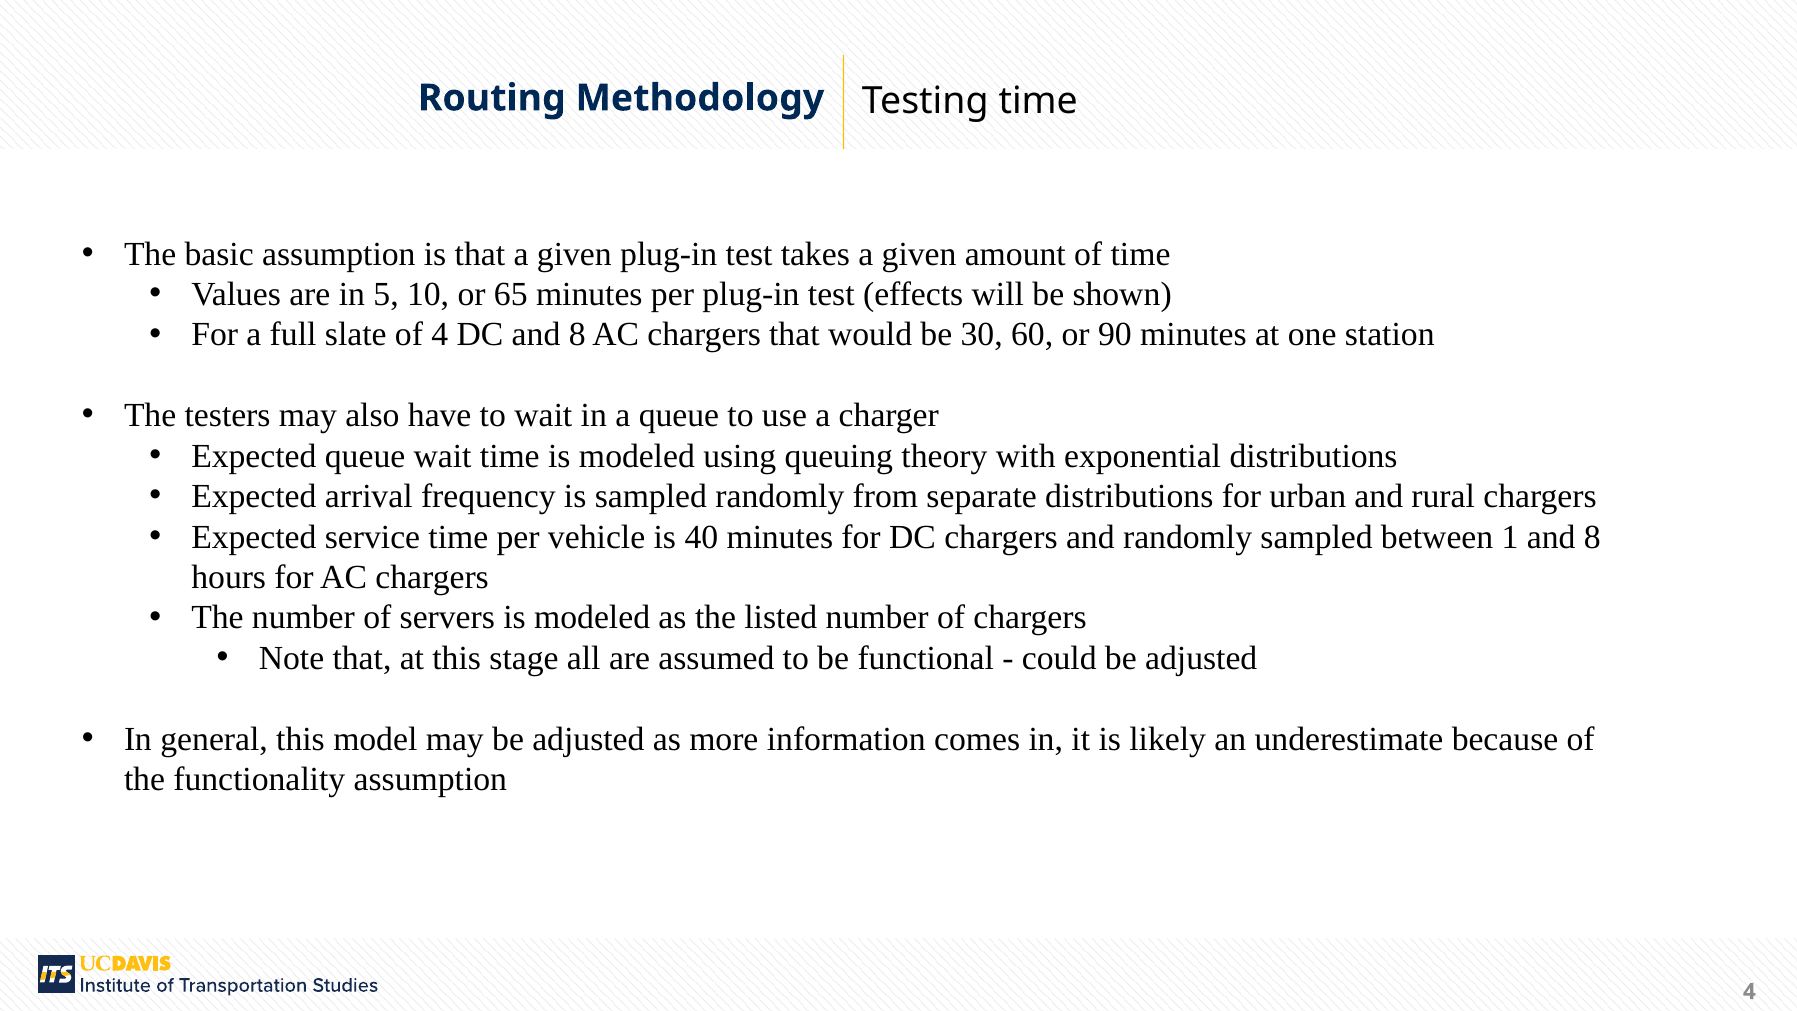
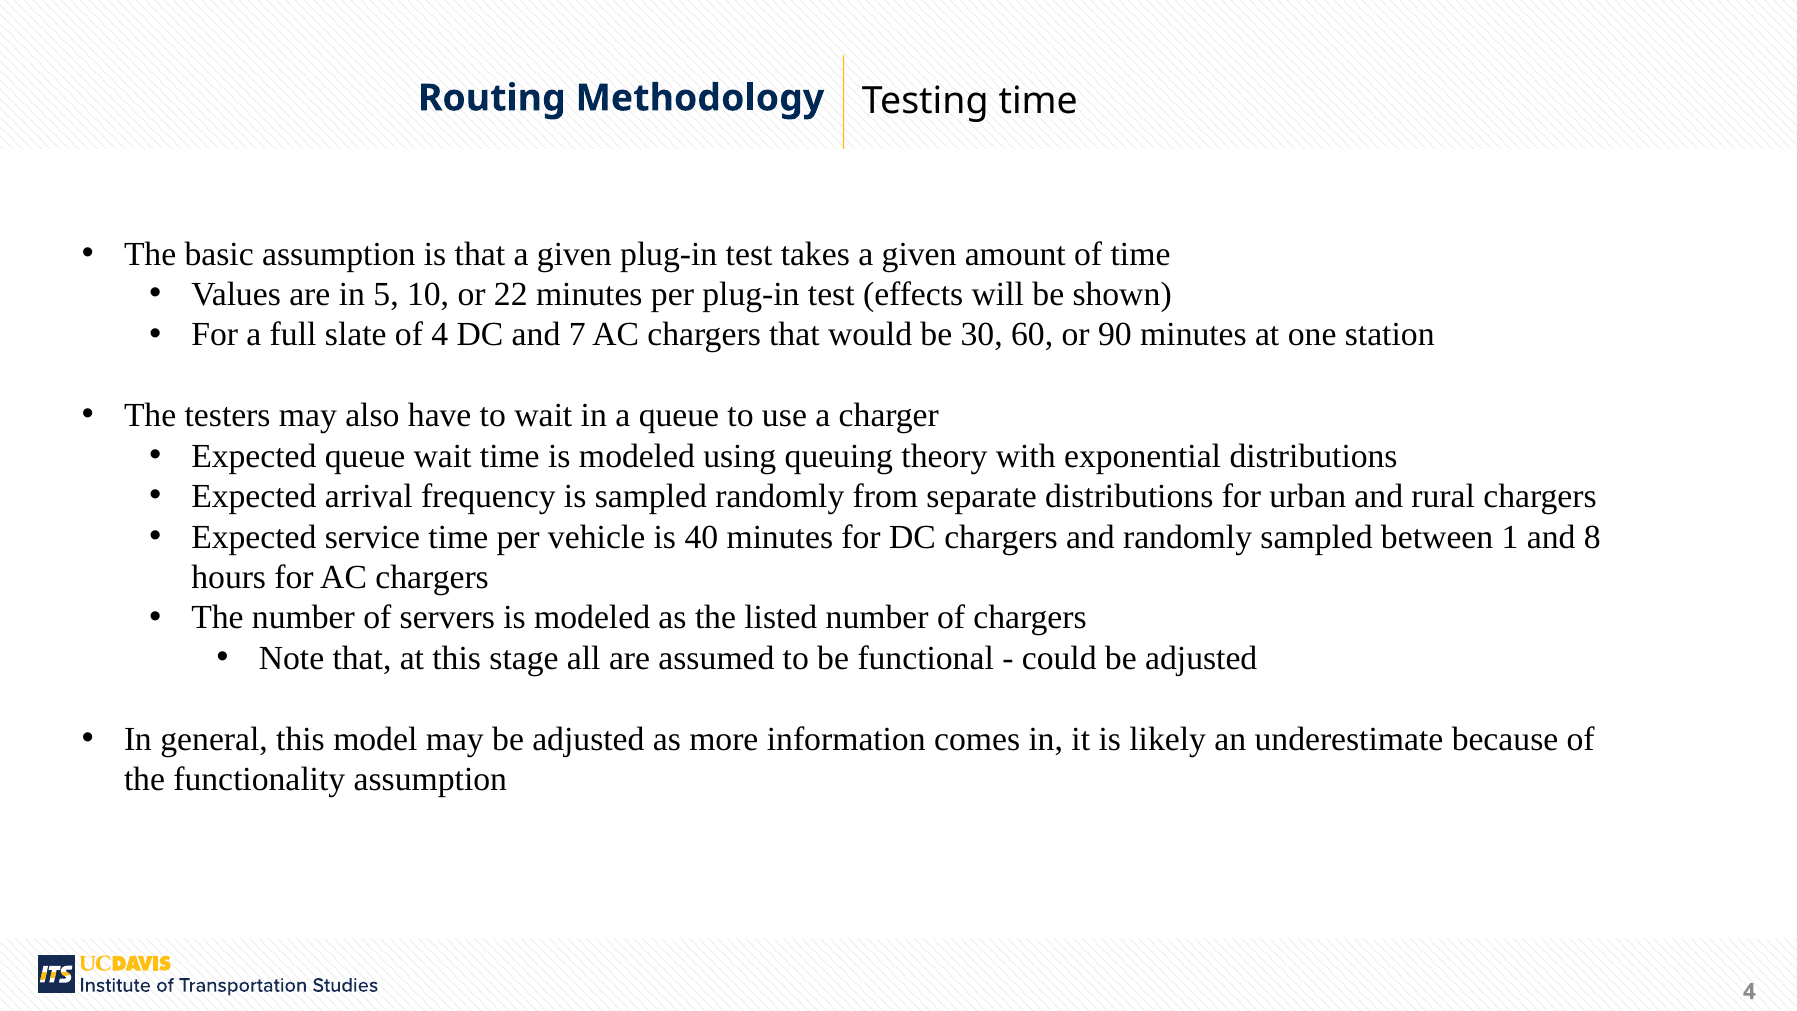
65: 65 -> 22 (511, 294)
DC and 8: 8 -> 7 (577, 335)
